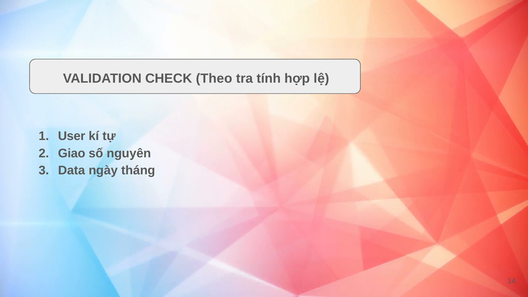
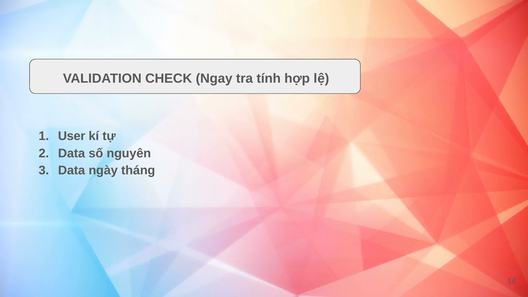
Theo: Theo -> Ngay (214, 78)
Giao: Giao -> Data (72, 153)
